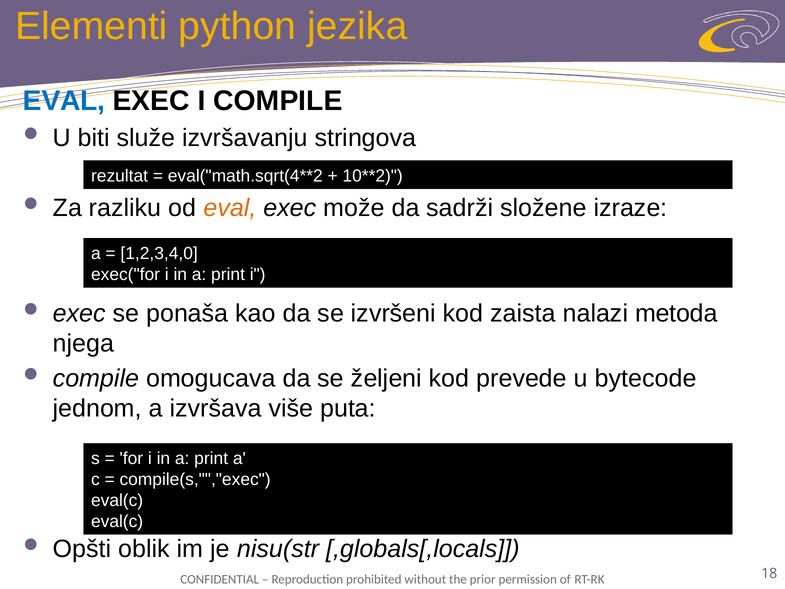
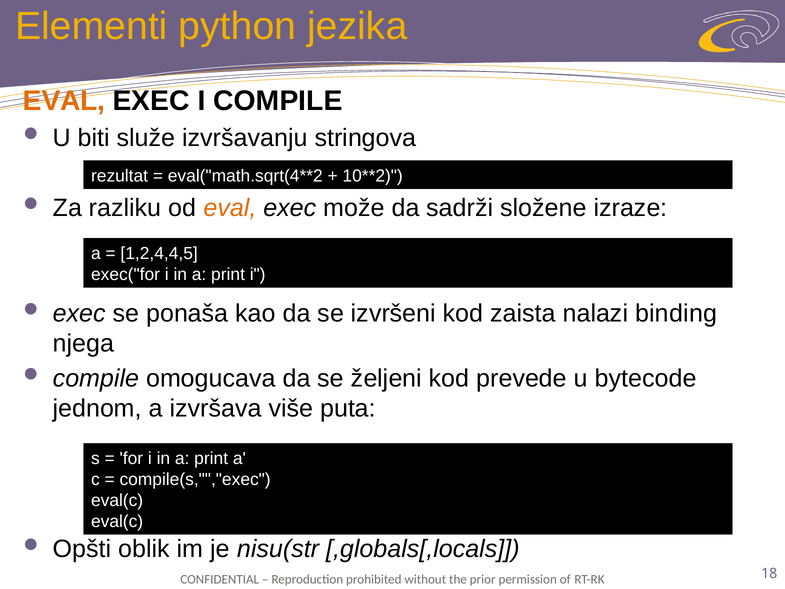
EVAL colour: blue -> orange (64, 101)
1,2,3,4,0: 1,2,3,4,0 -> 1,2,4,4,5 (159, 254)
metoda: metoda -> binding (676, 313)
